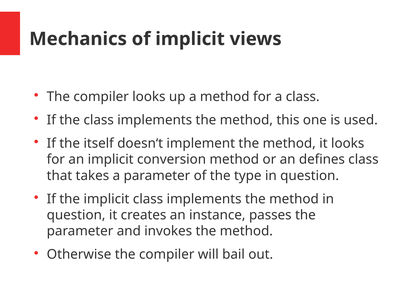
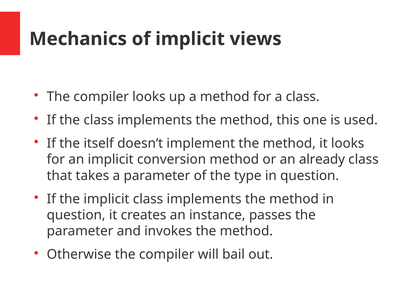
defines: defines -> already (322, 159)
